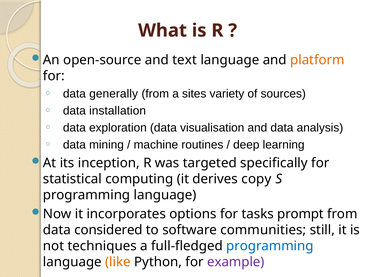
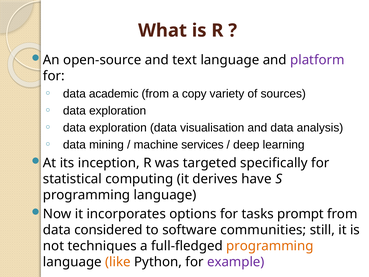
platform colour: orange -> purple (317, 60)
generally: generally -> academic (114, 94)
sites: sites -> copy (194, 94)
installation: installation -> exploration (118, 111)
routines: routines -> services (202, 145)
copy: copy -> have (256, 179)
programming colour: blue -> orange (270, 246)
